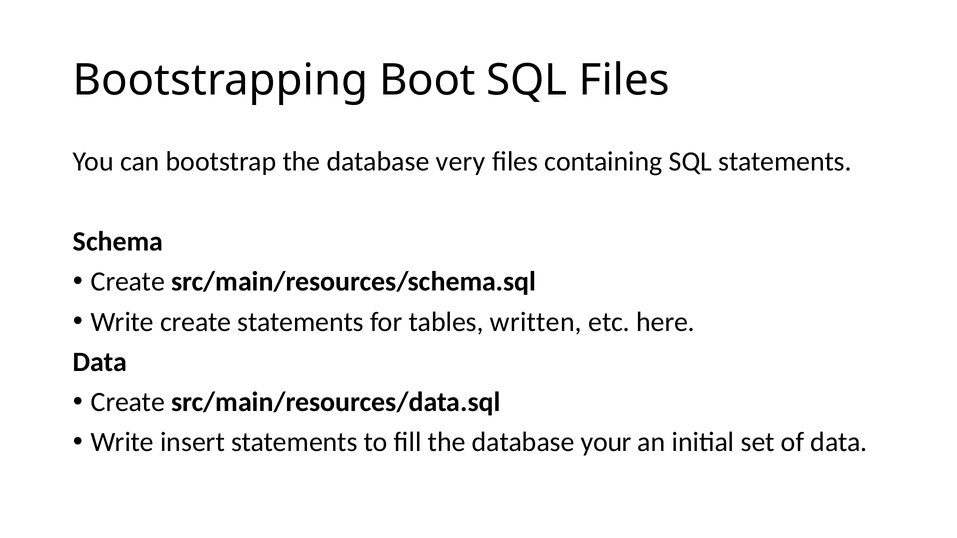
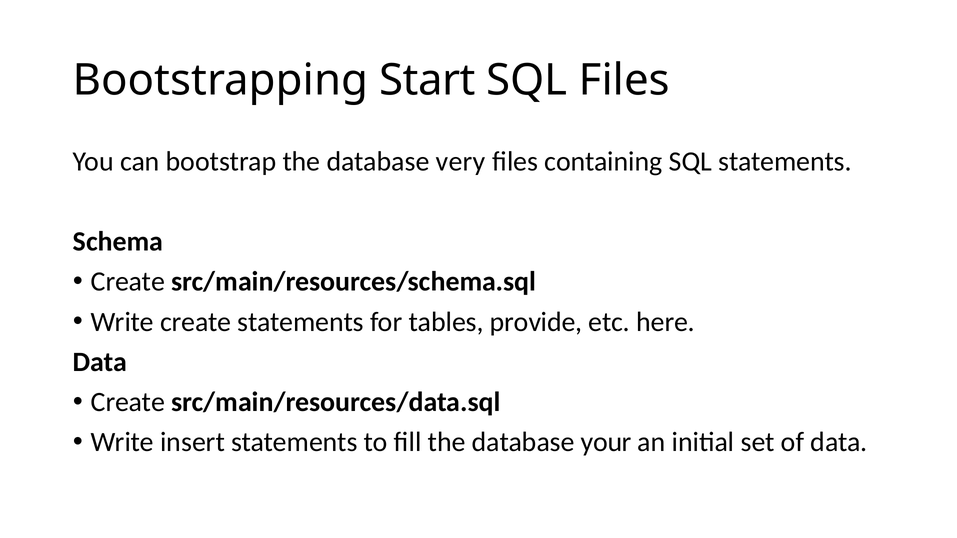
Boot: Boot -> Start (427, 80)
written: written -> provide (536, 322)
